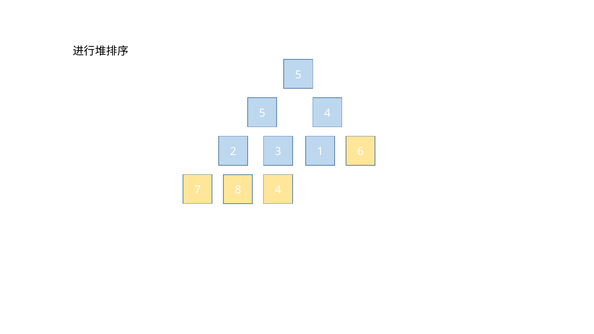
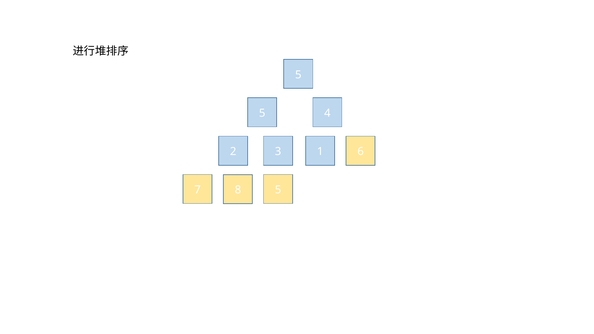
8 4: 4 -> 5 (278, 190)
